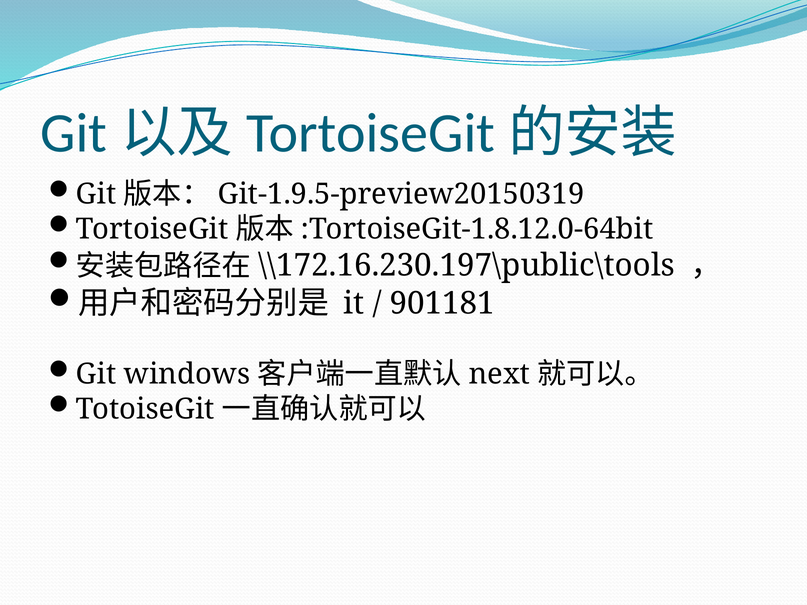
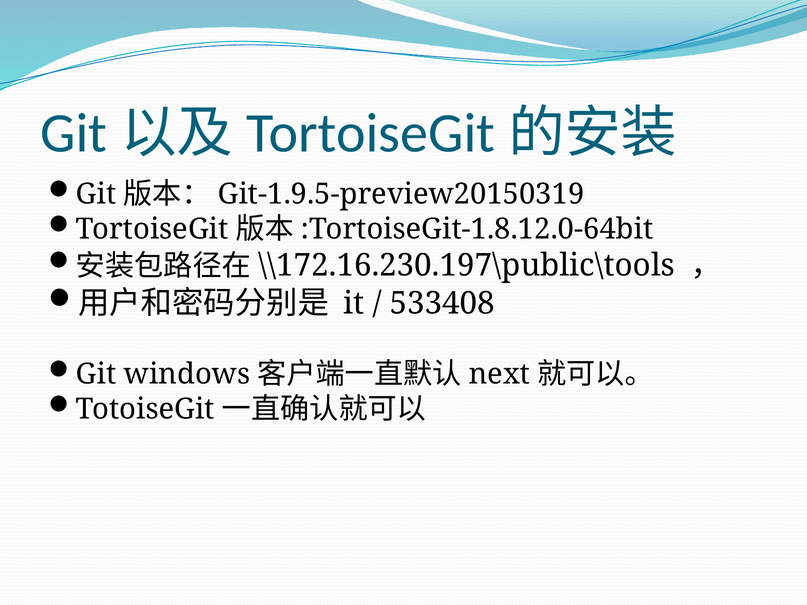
901181: 901181 -> 533408 (442, 303)
